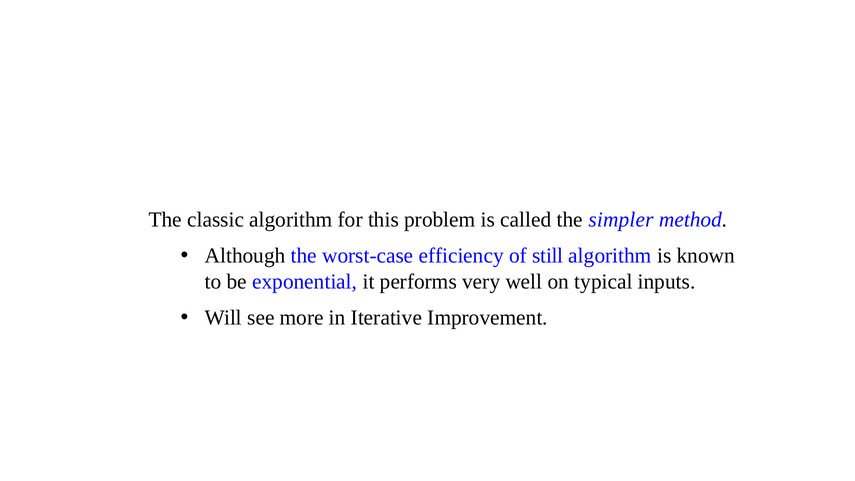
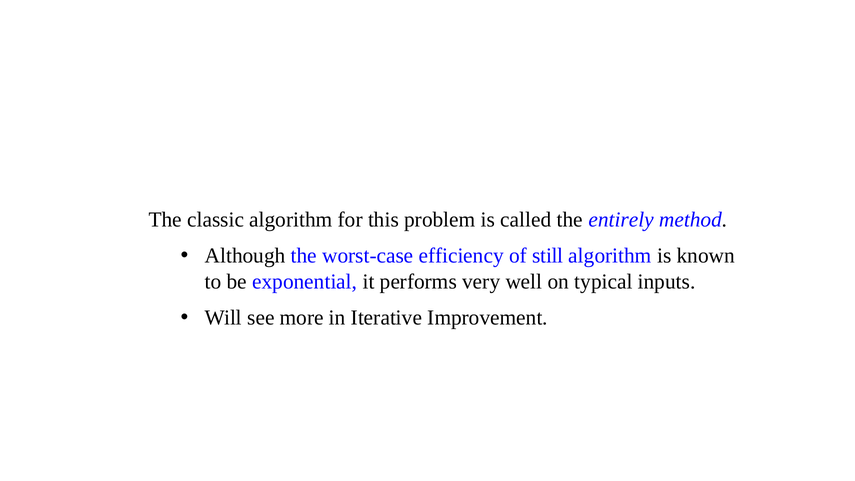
simpler: simpler -> entirely (621, 220)
